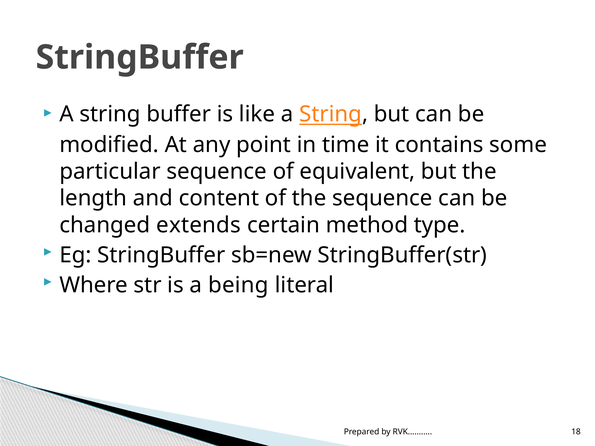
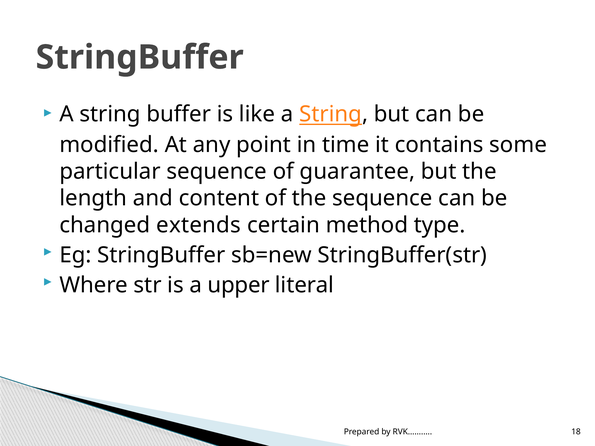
equivalent: equivalent -> guarantee (357, 172)
being: being -> upper (239, 285)
